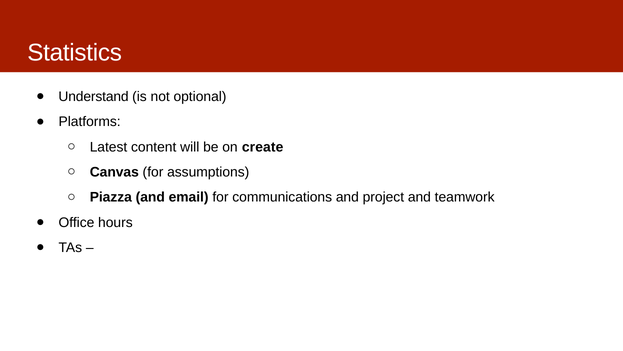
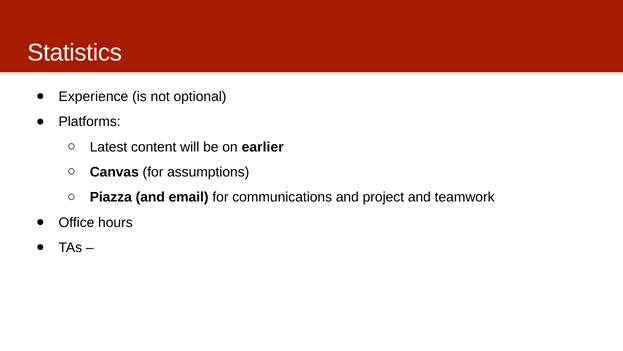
Understand: Understand -> Experience (93, 96)
create: create -> earlier (263, 147)
